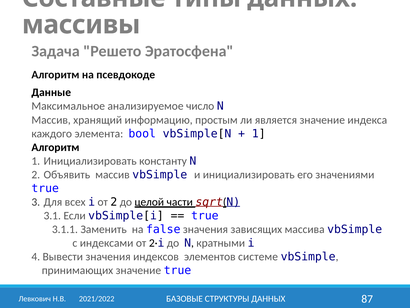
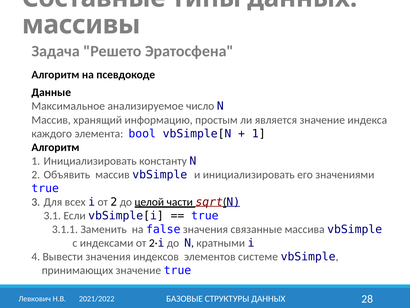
зависящих: зависящих -> связанные (256, 229)
87: 87 -> 28 (367, 298)
